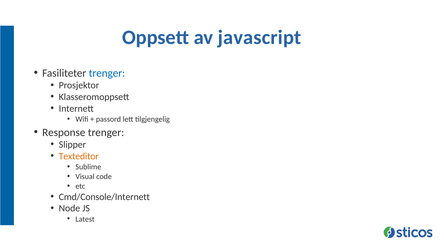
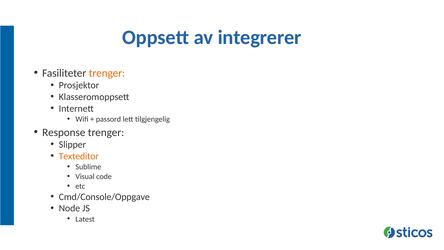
javascript: javascript -> integrerer (260, 37)
trenger colour: blue -> orange (107, 73)
Cmd/Console/Internett: Cmd/Console/Internett -> Cmd/Console/Oppgave (104, 197)
